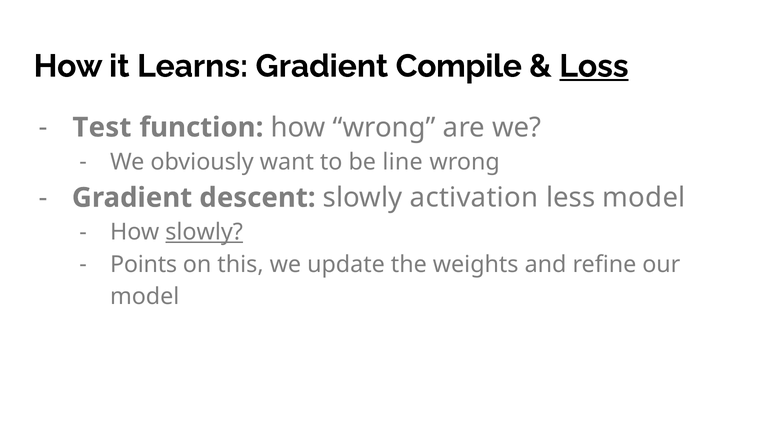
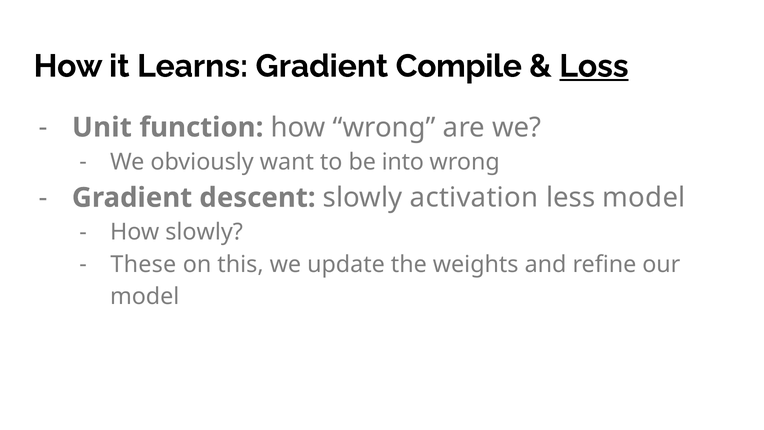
Test: Test -> Unit (102, 127)
line: line -> into (403, 162)
slowly underline: present -> none (204, 232)
Points: Points -> These (143, 264)
